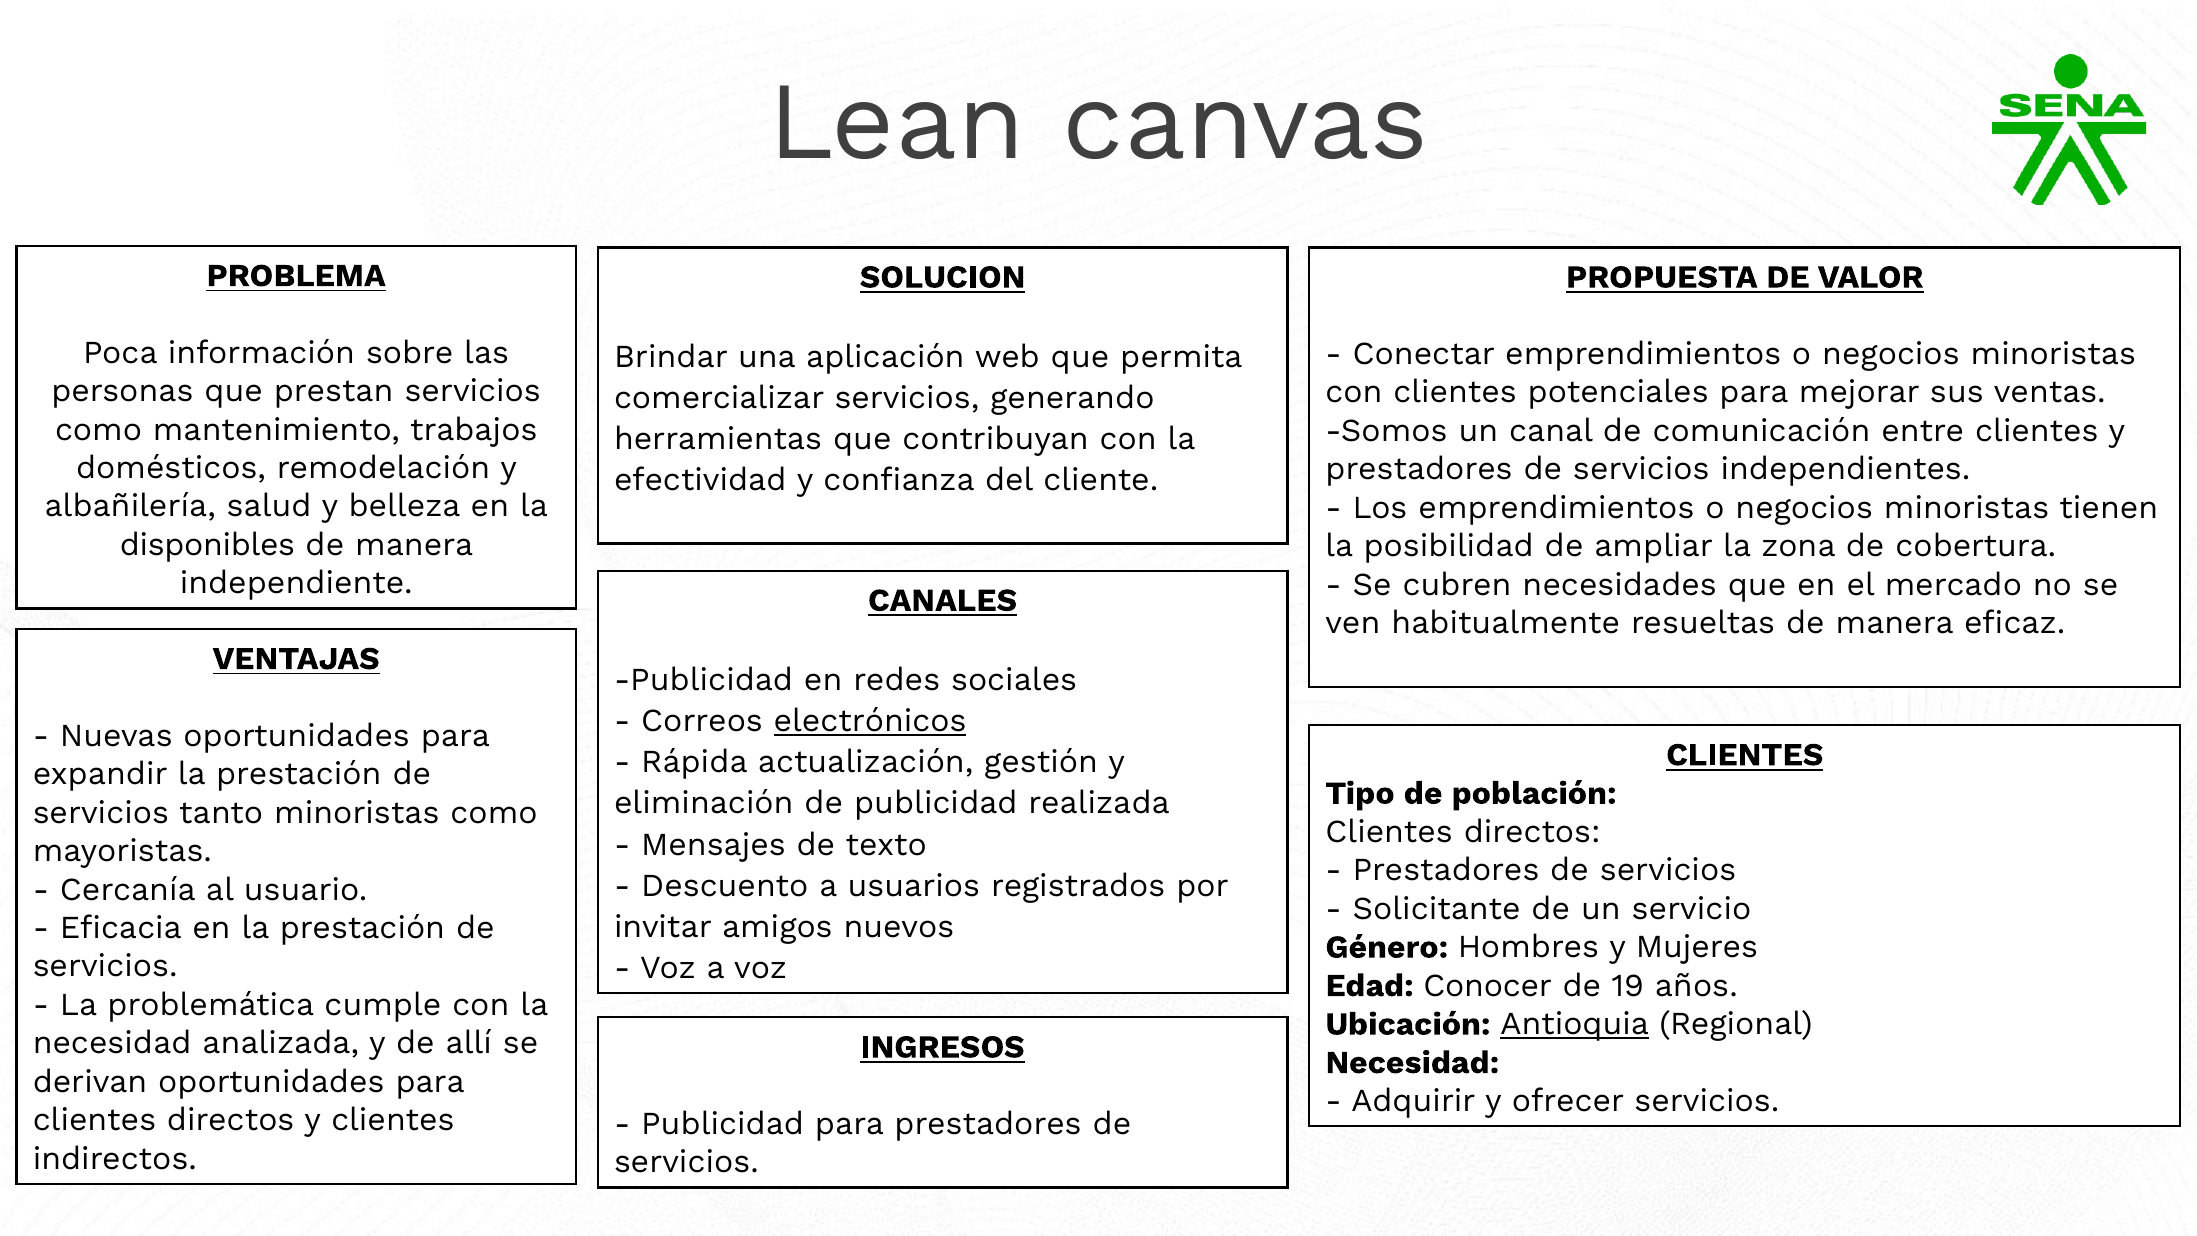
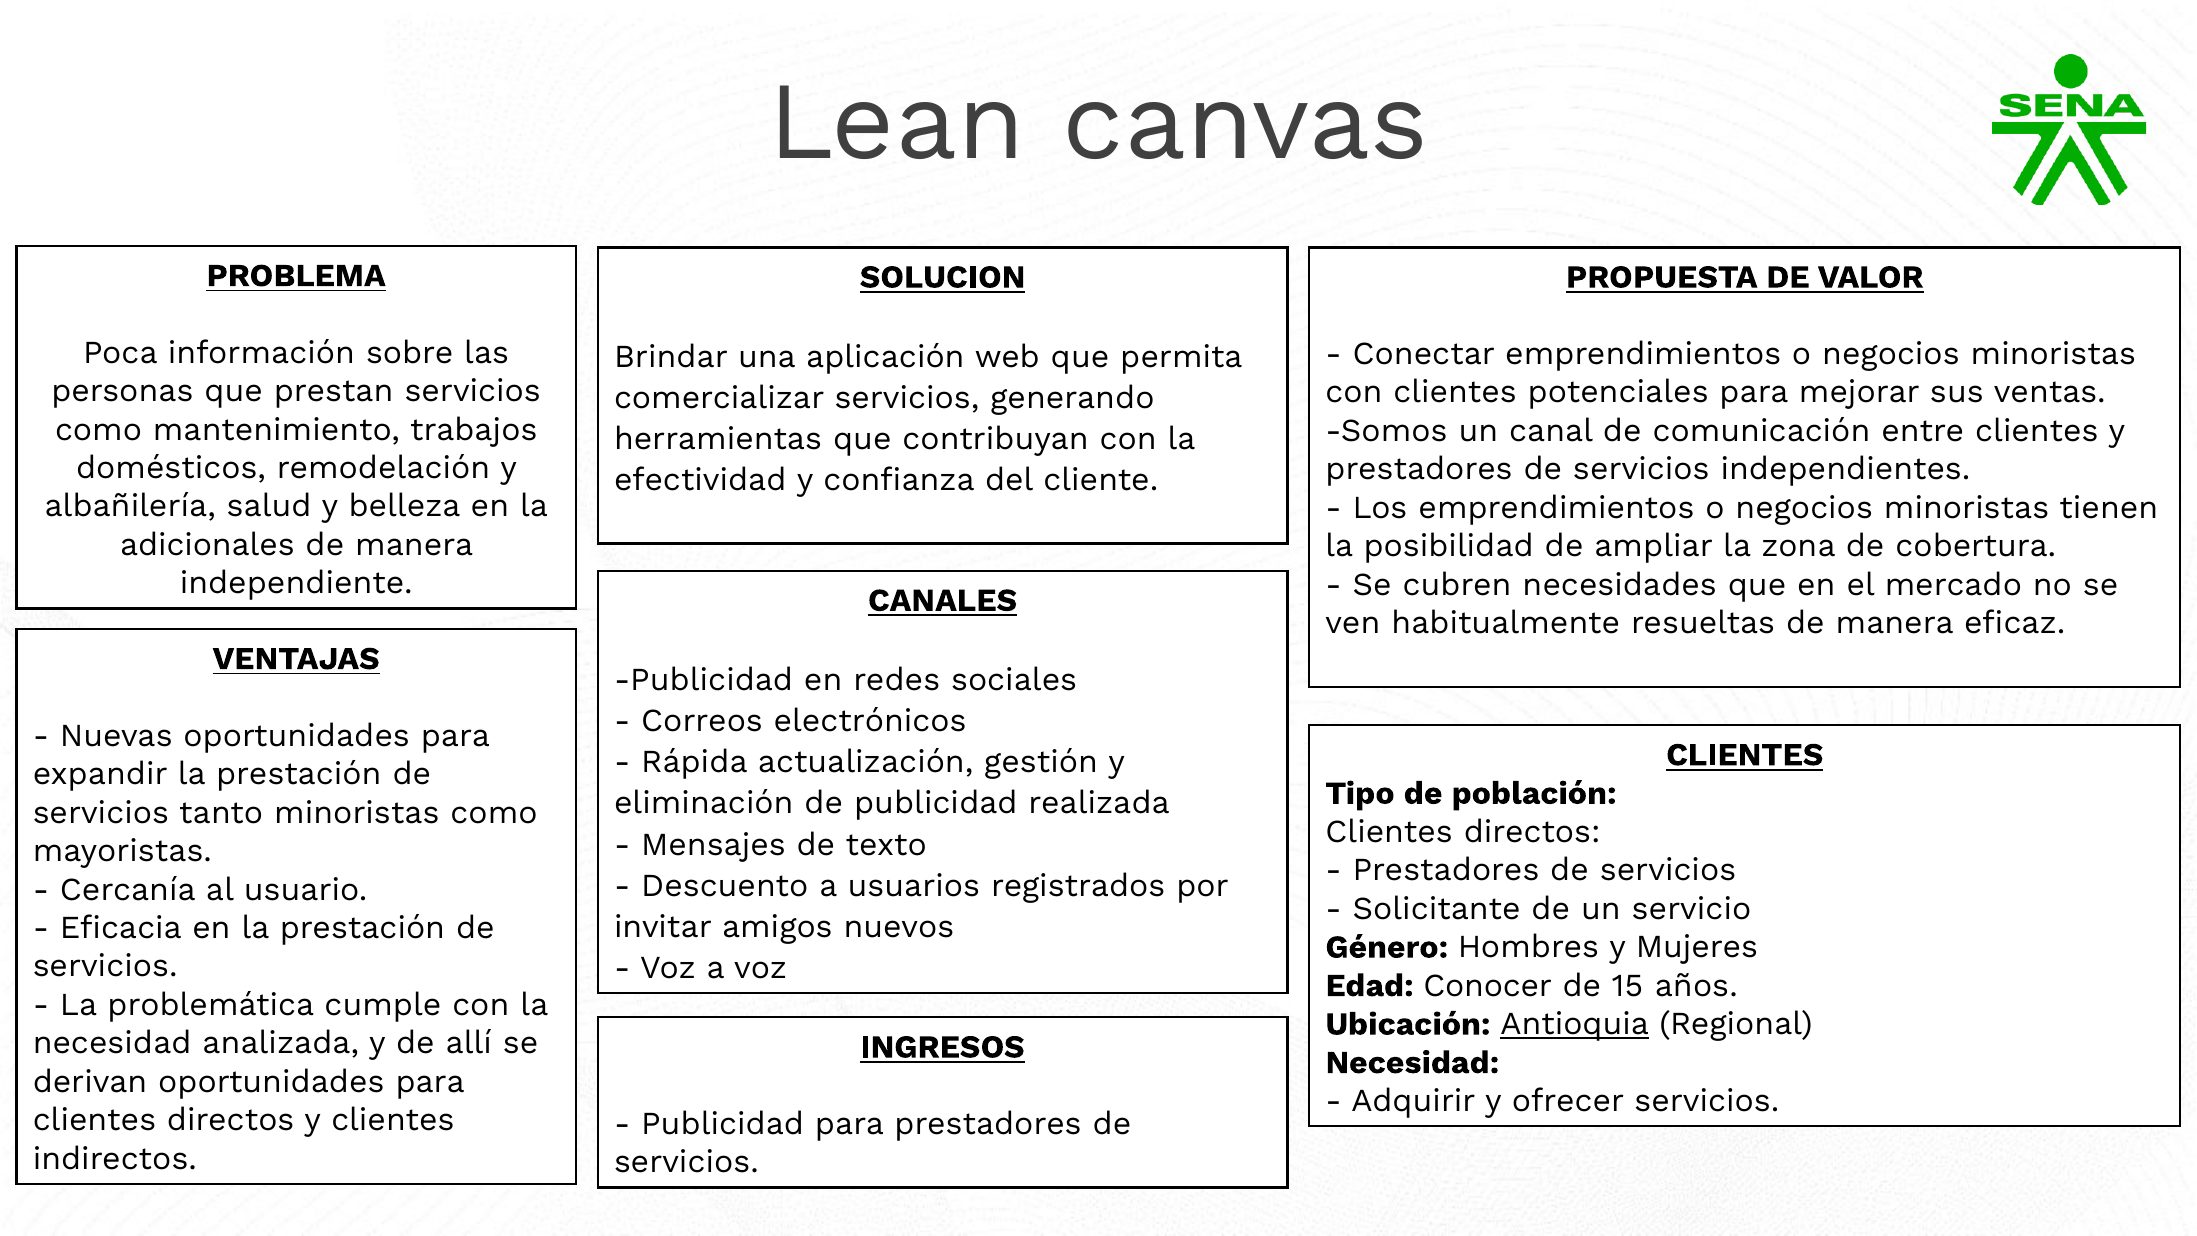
disponibles: disponibles -> adicionales (207, 545)
electrónicos underline: present -> none (870, 721)
19: 19 -> 15 (1628, 985)
